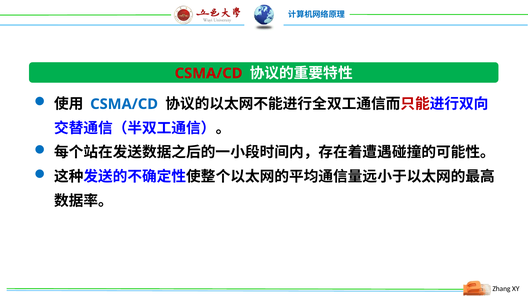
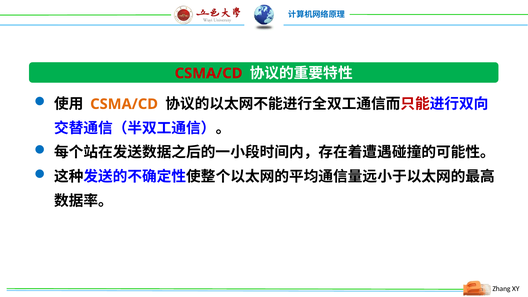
CSMA/CD colour: blue -> orange (124, 104)
